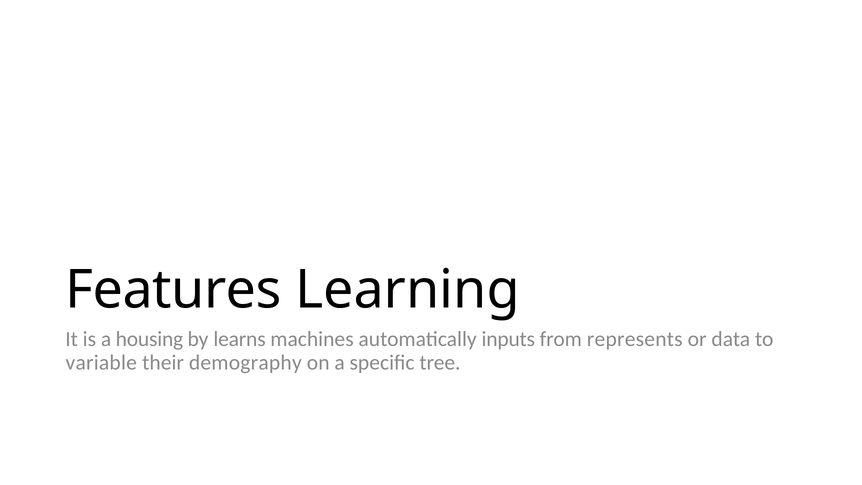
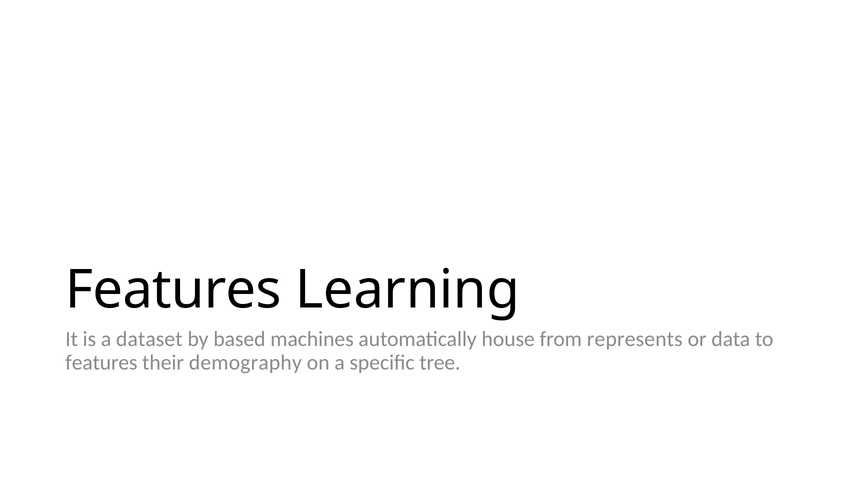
housing: housing -> dataset (149, 339)
learns: learns -> based (239, 339)
inputs: inputs -> house (508, 339)
variable: variable -> features (101, 363)
